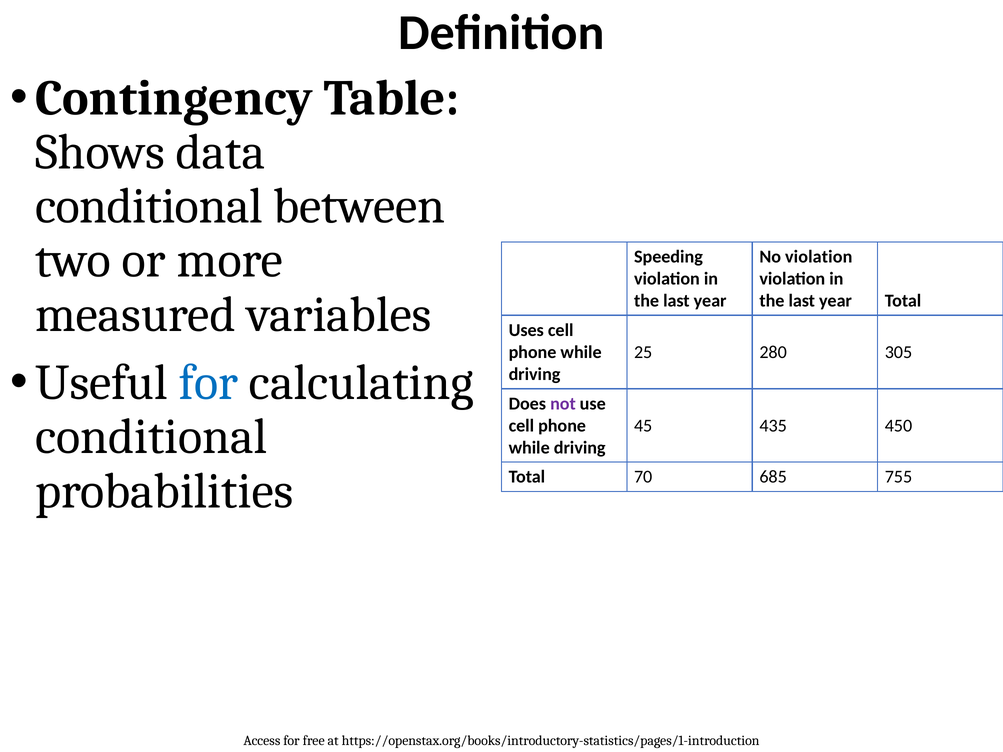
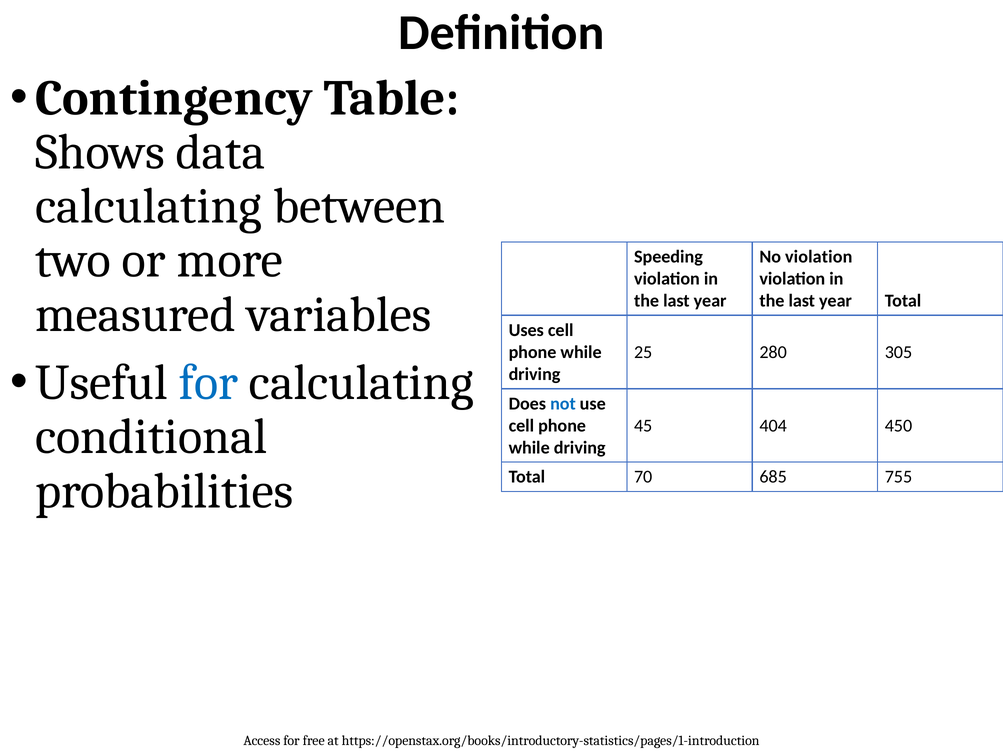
conditional: conditional -> calculating (149, 206)
not colour: purple -> blue (563, 404)
435: 435 -> 404 (773, 426)
